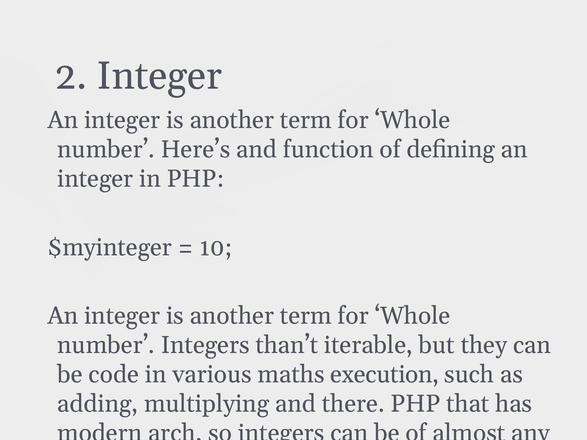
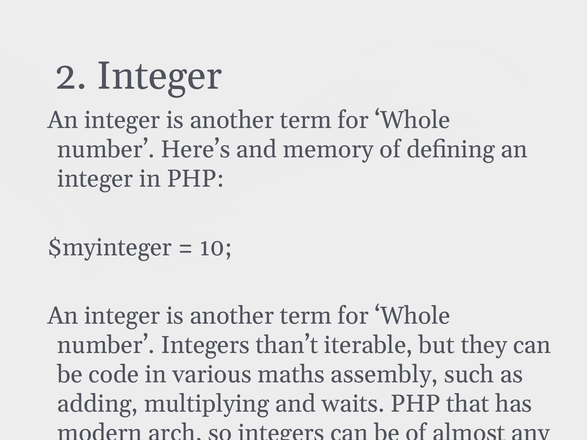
function: function -> memory (328, 150)
execution: execution -> assembly (384, 375)
there: there -> waits (353, 404)
